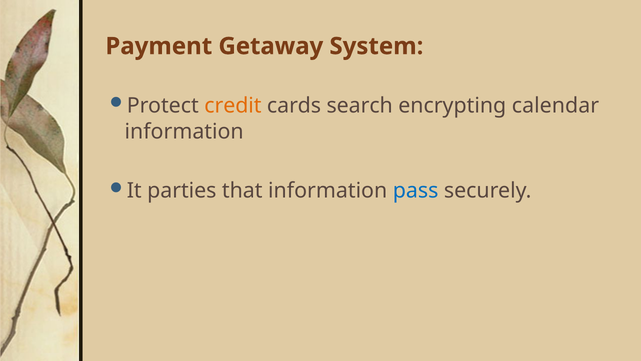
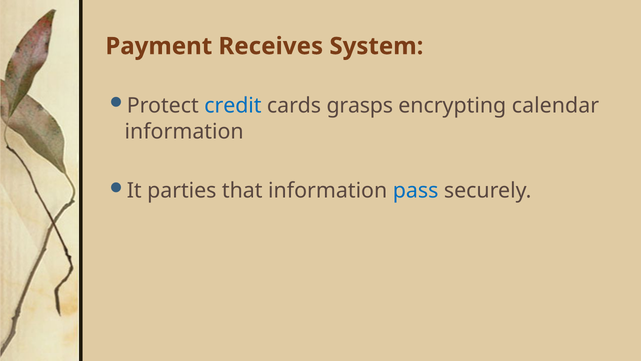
Getaway: Getaway -> Receives (271, 46)
credit colour: orange -> blue (233, 106)
search: search -> grasps (360, 106)
